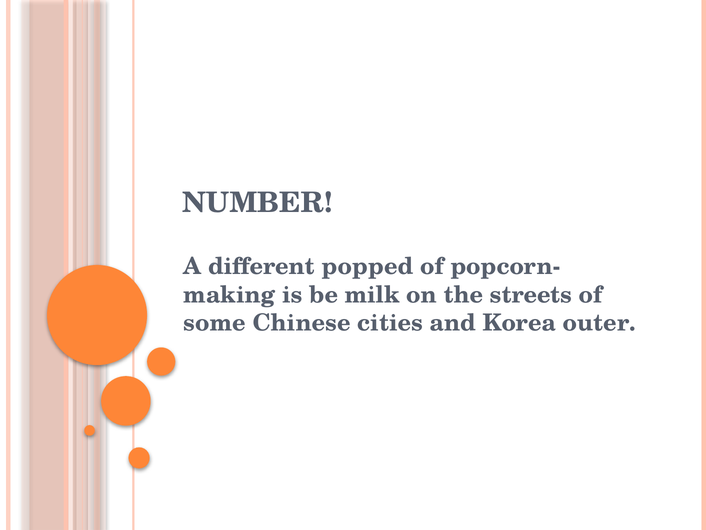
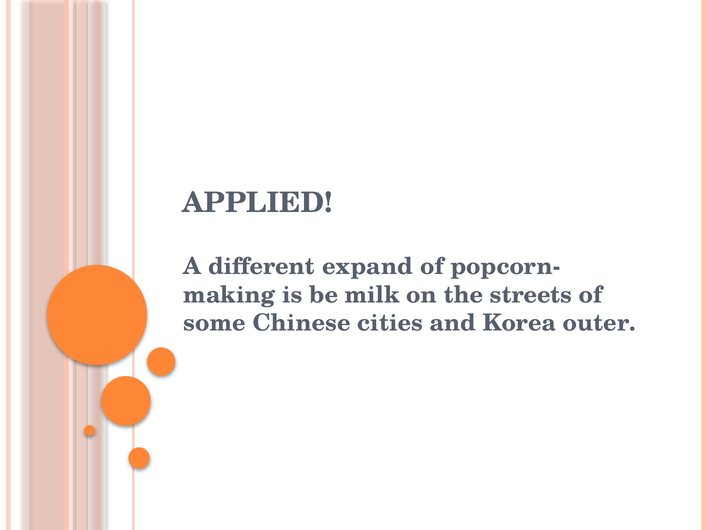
NUMBER: NUMBER -> APPLIED (257, 203)
popped: popped -> expand (368, 266)
